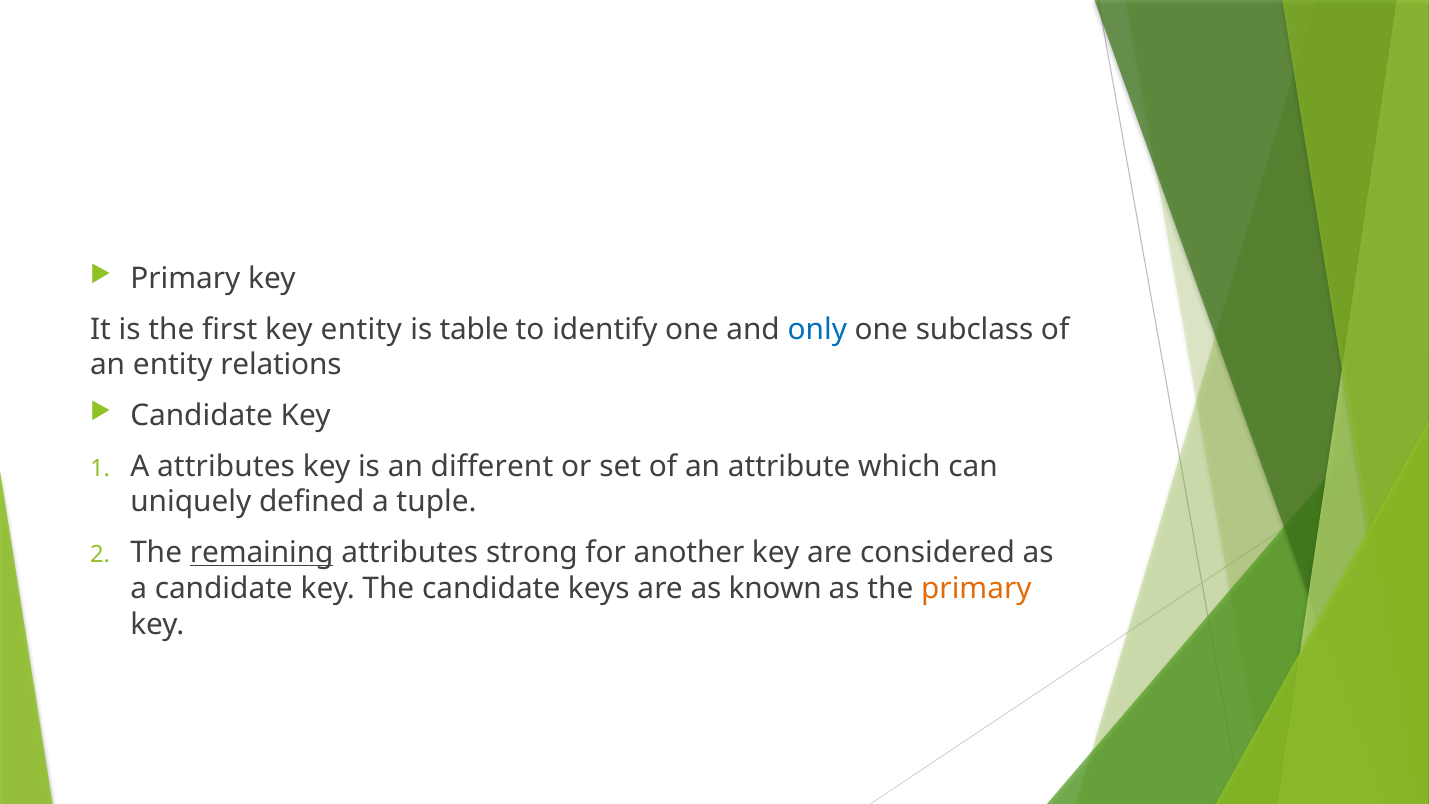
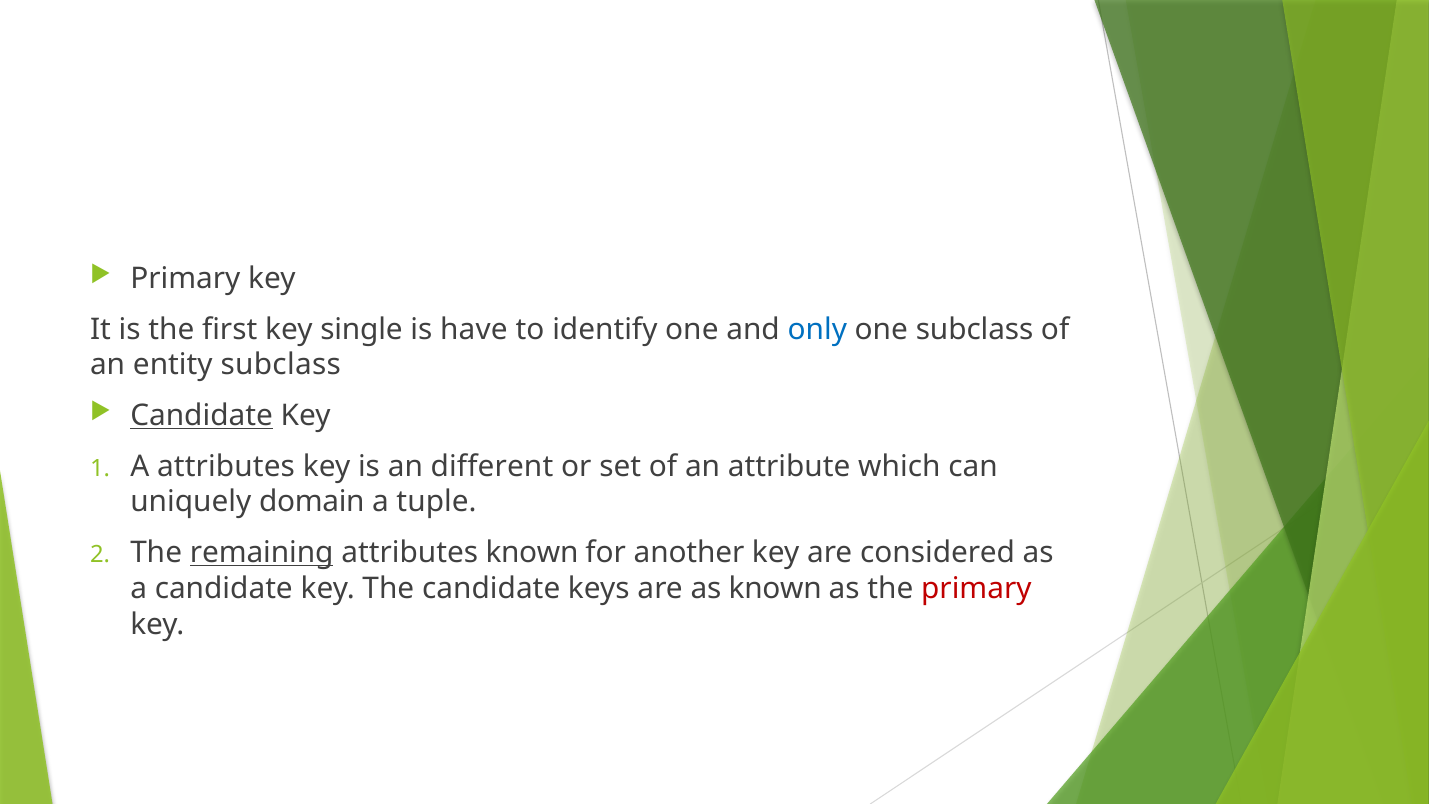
key entity: entity -> single (362, 329)
table: table -> have (474, 329)
entity relations: relations -> subclass (281, 365)
Candidate underline: none -> present (202, 416)
defined: defined -> domain (312, 502)
attributes strong: strong -> known (532, 553)
primary colour: orange -> red (976, 588)
